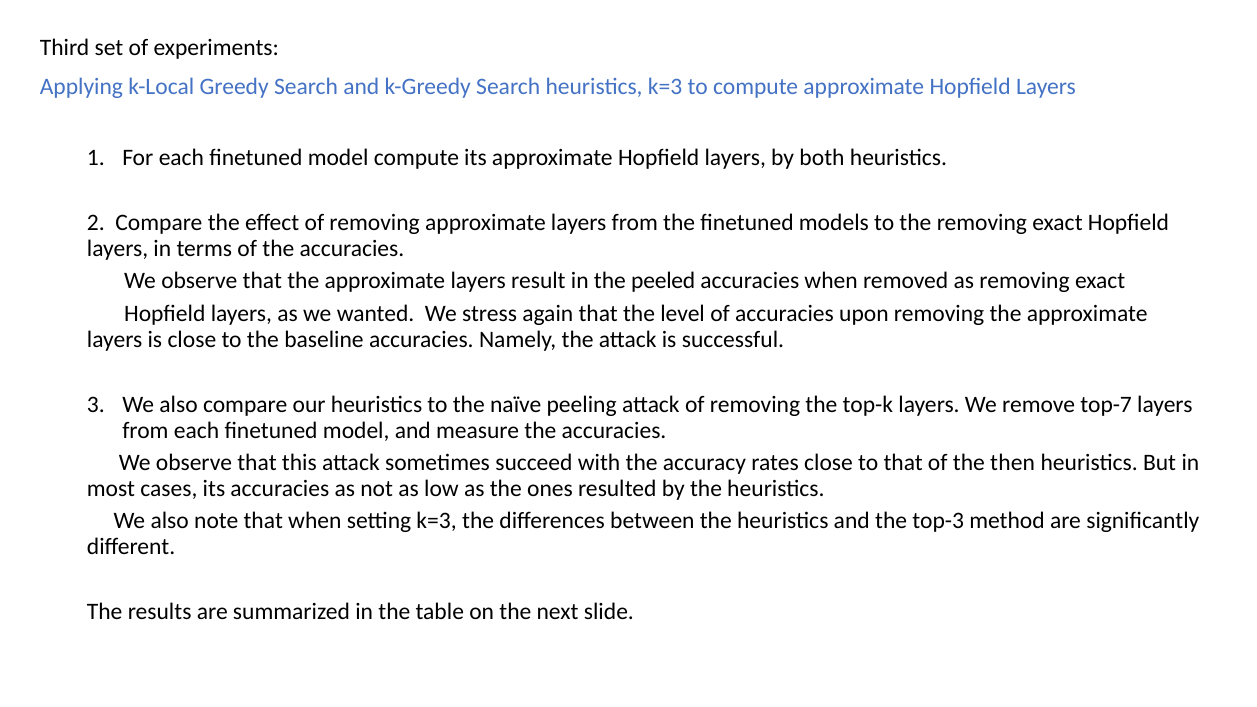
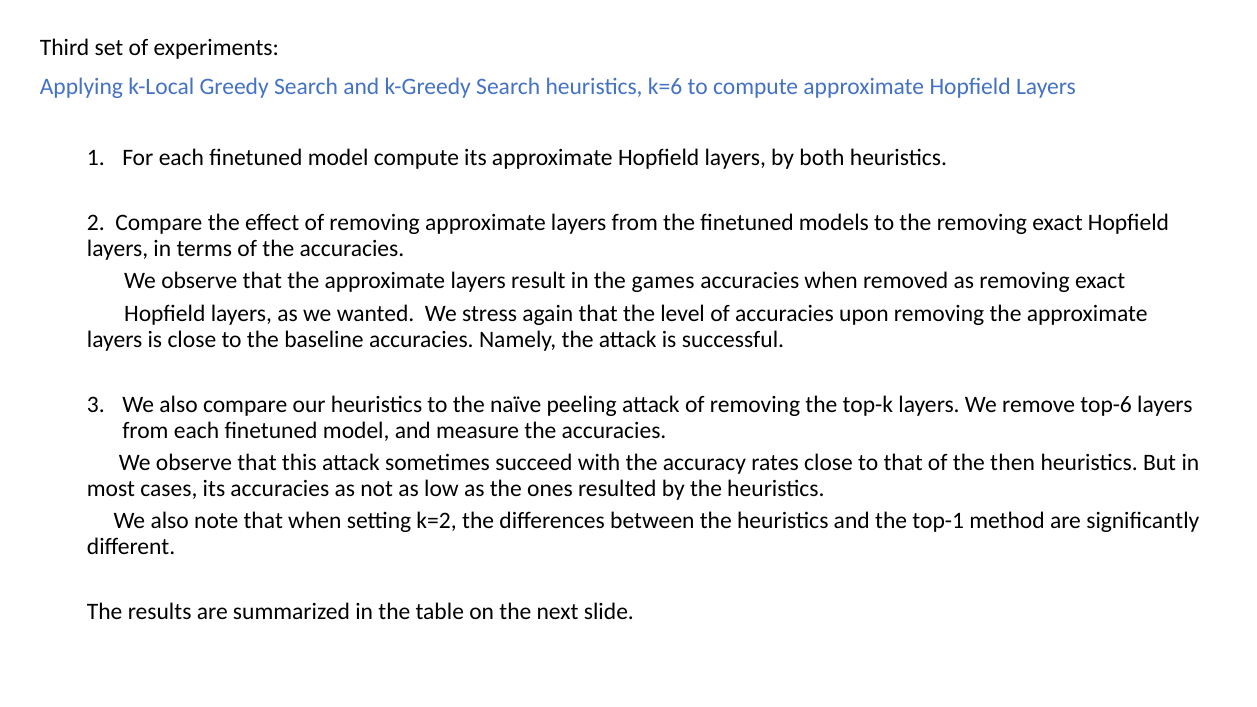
heuristics k=3: k=3 -> k=6 (665, 87)
peeled: peeled -> games (663, 281)
top-7: top-7 -> top-6 (1106, 404)
setting k=3: k=3 -> k=2 (437, 521)
top-3: top-3 -> top-1 (938, 521)
